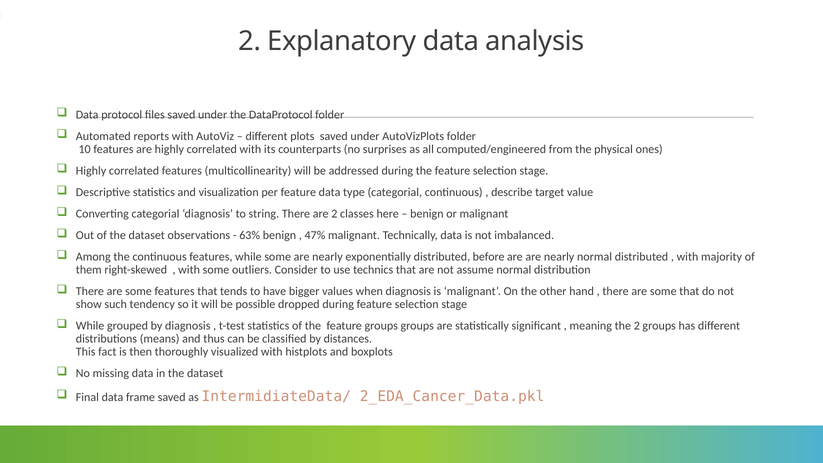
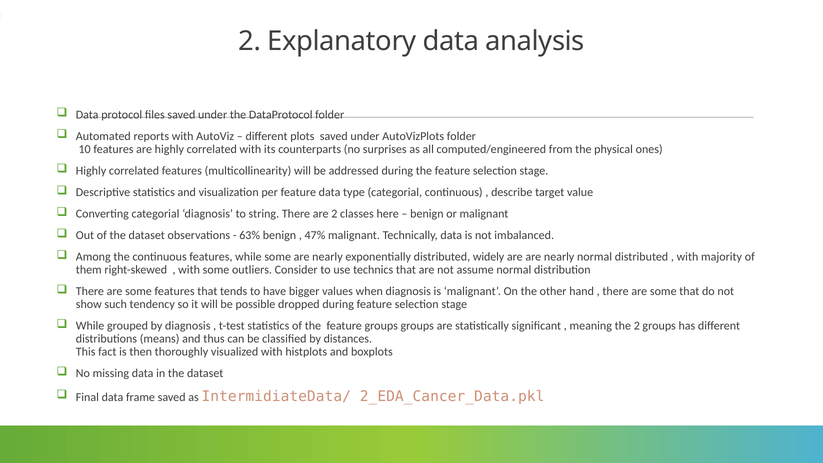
before: before -> widely (489, 257)
